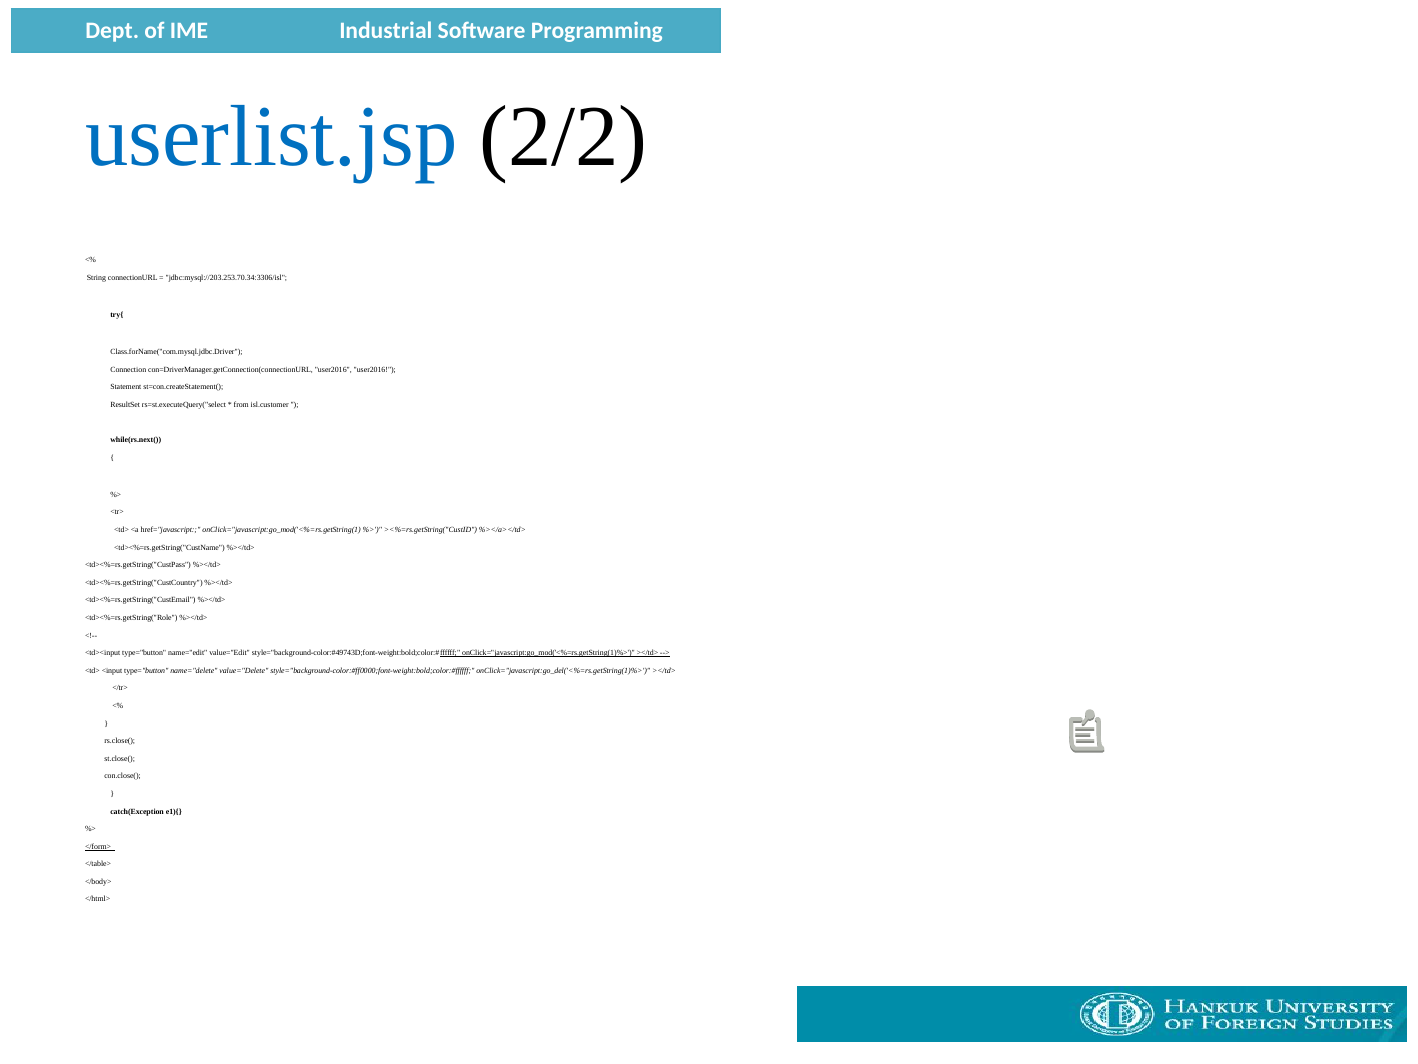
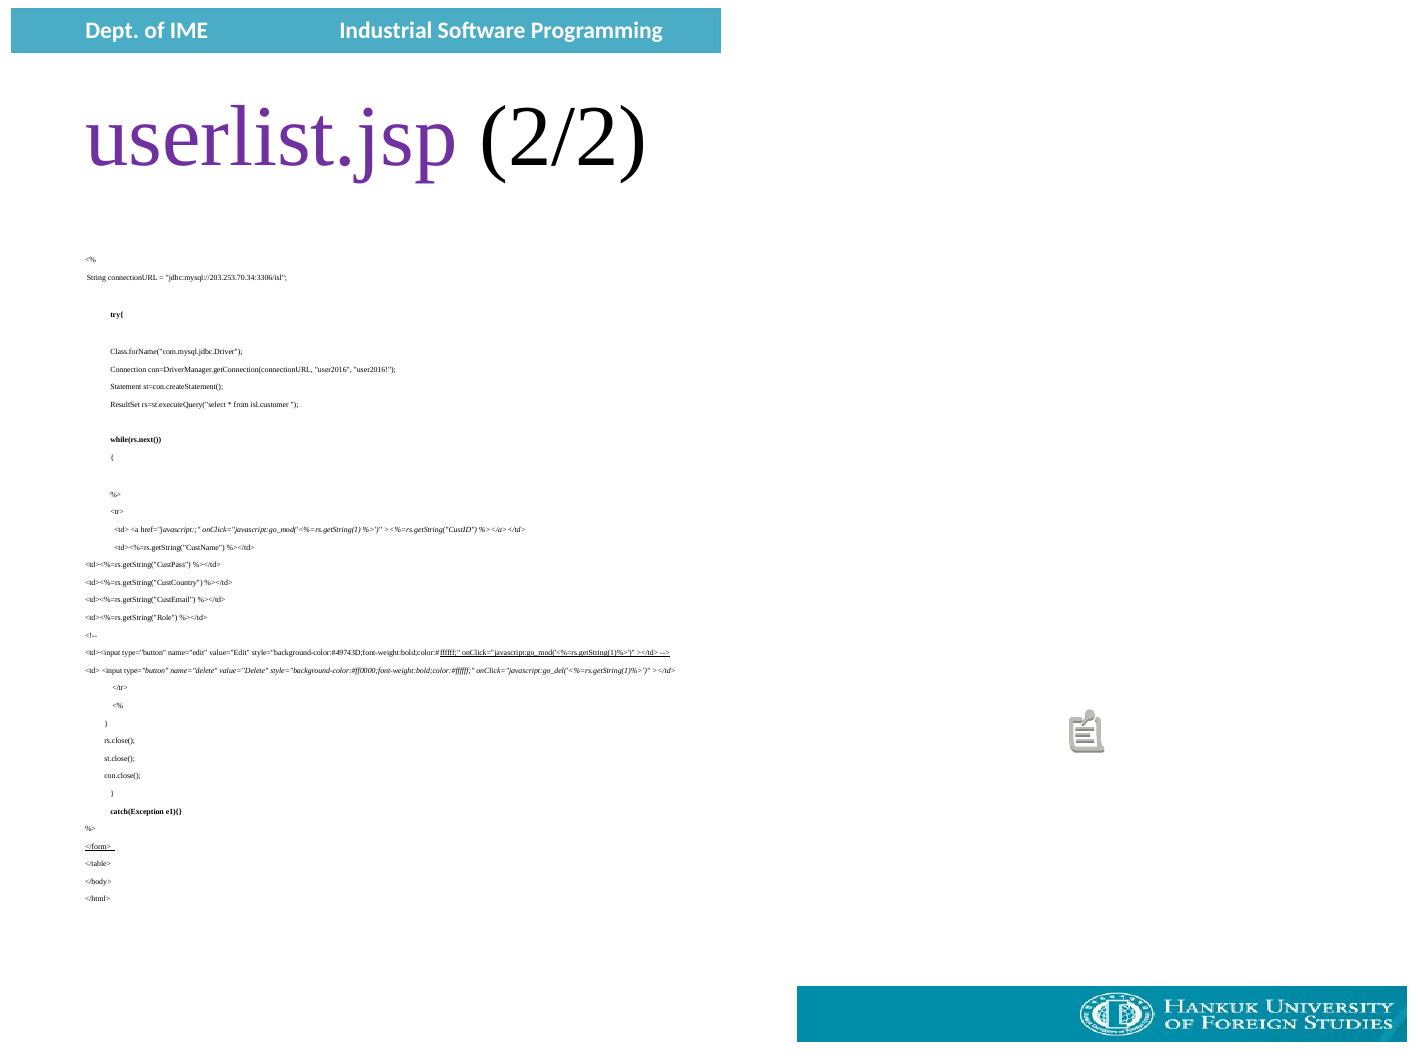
userlist.jsp colour: blue -> purple (271, 137)
